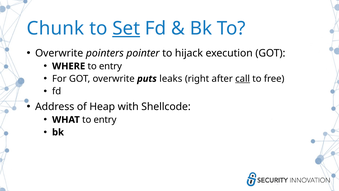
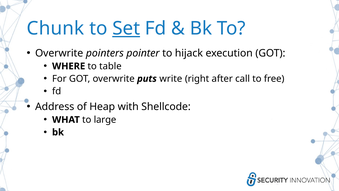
WHERE to entry: entry -> table (110, 66)
leaks: leaks -> write (171, 79)
call underline: present -> none (243, 79)
WHAT to entry: entry -> large (105, 120)
